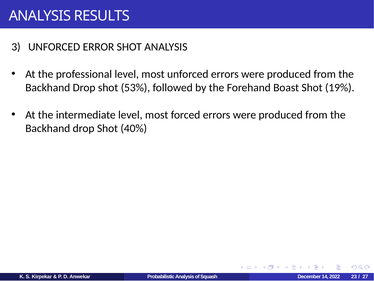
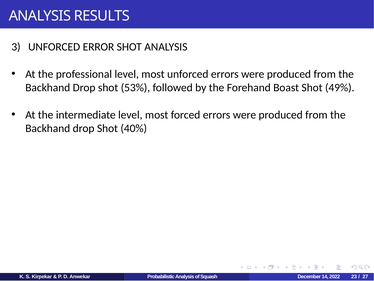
19%: 19% -> 49% (340, 88)
